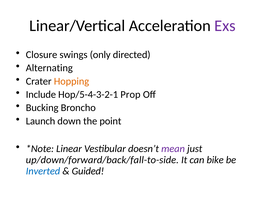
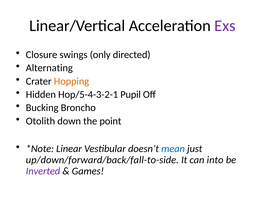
Include: Include -> Hidden (41, 94)
Prop: Prop -> Pupil (131, 94)
Launch: Launch -> Otolith (40, 121)
mean colour: purple -> blue (173, 149)
bike: bike -> into (215, 160)
Inverted colour: blue -> purple (43, 171)
Guided: Guided -> Games (88, 171)
